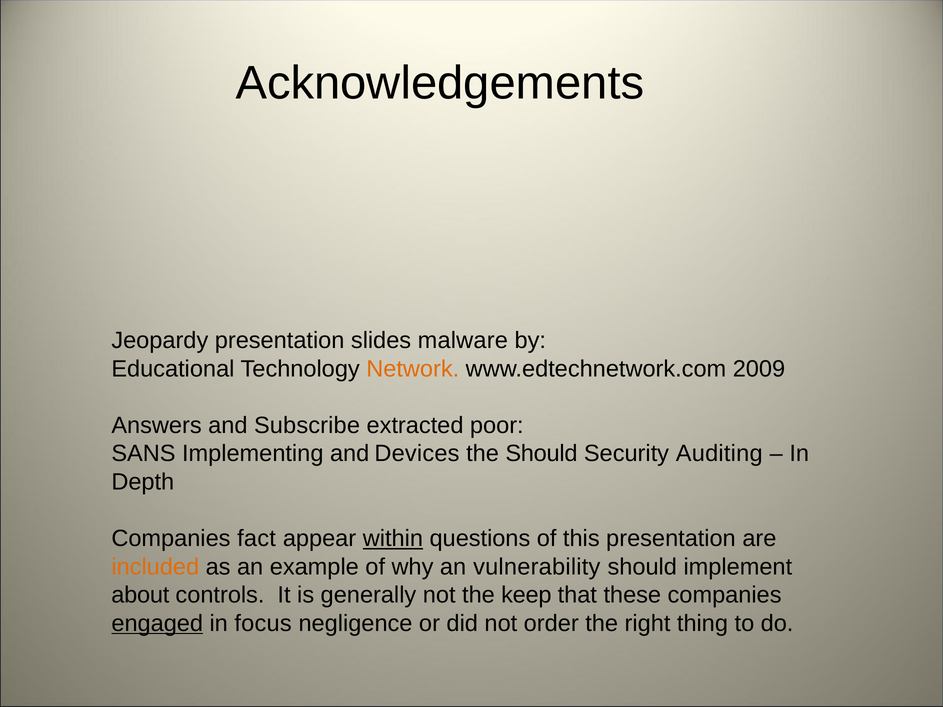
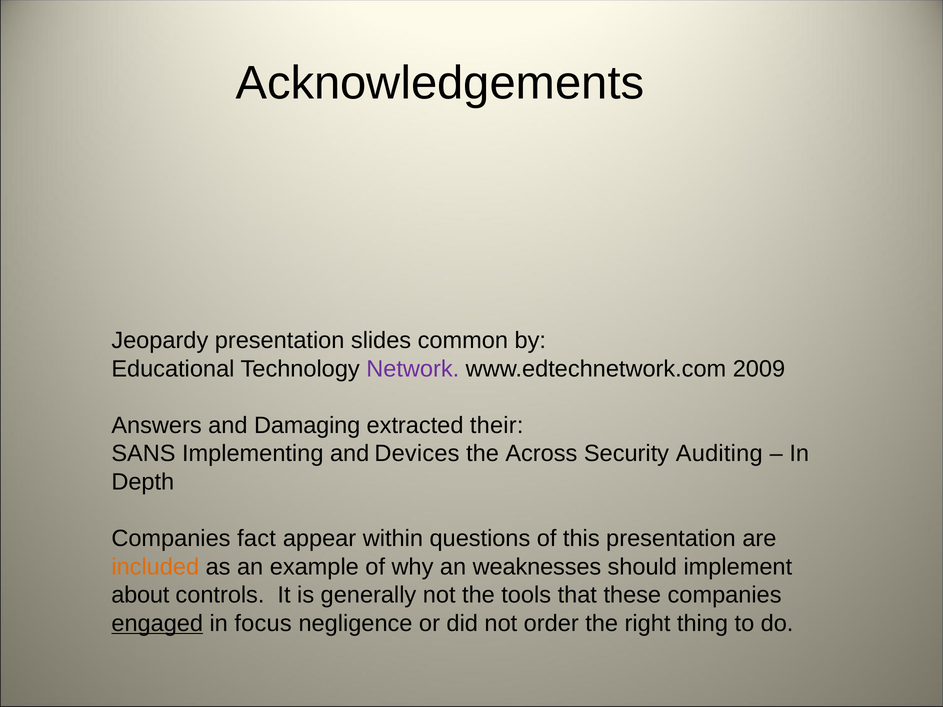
malware: malware -> common (463, 341)
Network colour: orange -> purple (413, 369)
Subscribe: Subscribe -> Damaging (307, 426)
poor: poor -> their (497, 426)
the Should: Should -> Across (541, 454)
within underline: present -> none (393, 539)
vulnerability: vulnerability -> weaknesses (537, 567)
keep: keep -> tools (526, 595)
